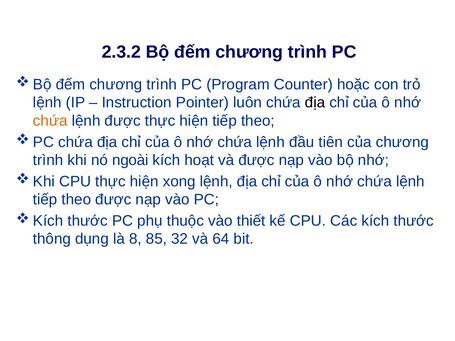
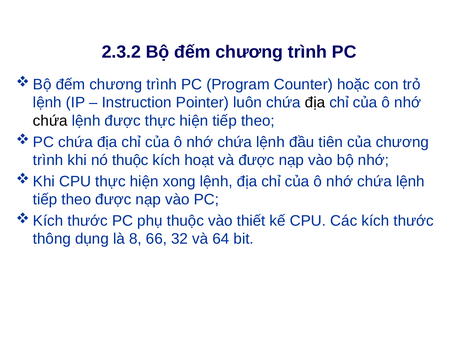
chứa colour: orange -> black (50, 121)
nó ngoài: ngoài -> thuộc (130, 160)
85: 85 -> 66 (156, 239)
